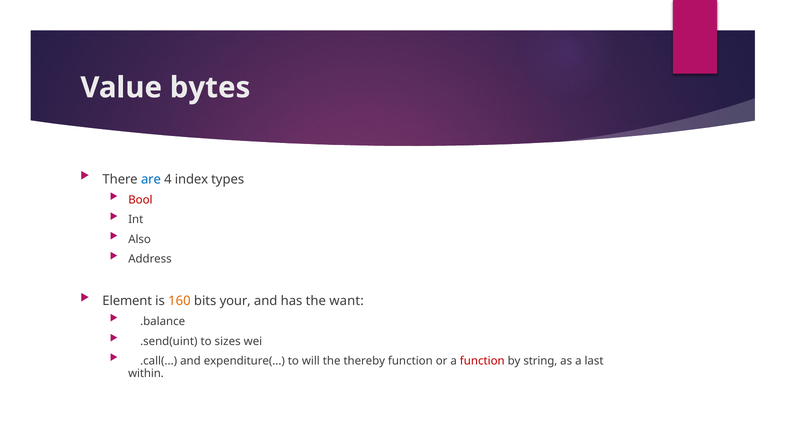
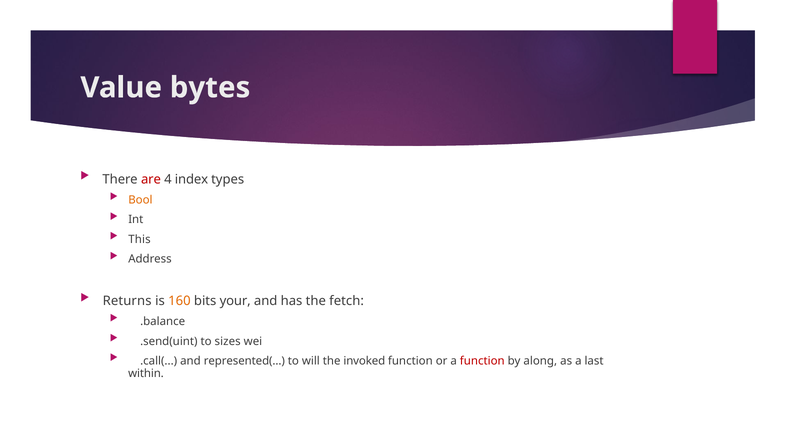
are colour: blue -> red (151, 180)
Bool colour: red -> orange (140, 200)
Also: Also -> This (139, 239)
Element: Element -> Returns (127, 301)
want: want -> fetch (347, 301)
expenditure(: expenditure( -> represented( (244, 361)
thereby: thereby -> invoked (364, 361)
string: string -> along (540, 361)
